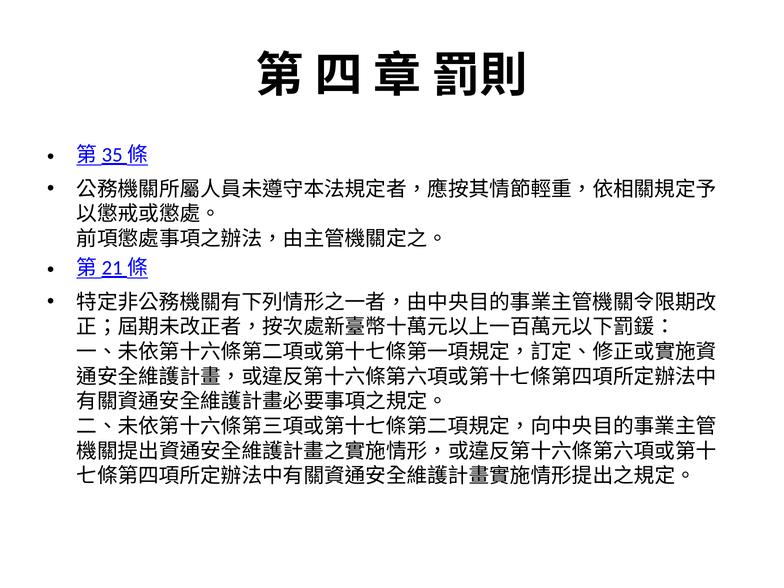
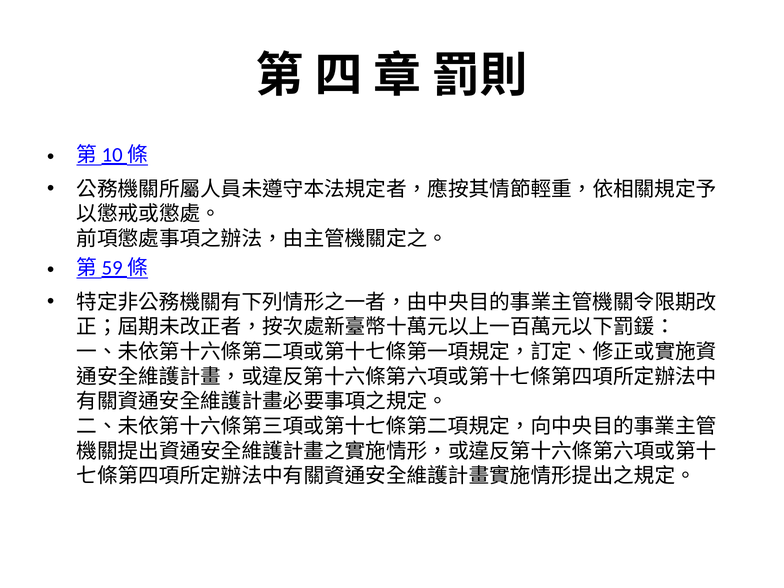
35: 35 -> 10 (112, 155)
21: 21 -> 59 (112, 268)
